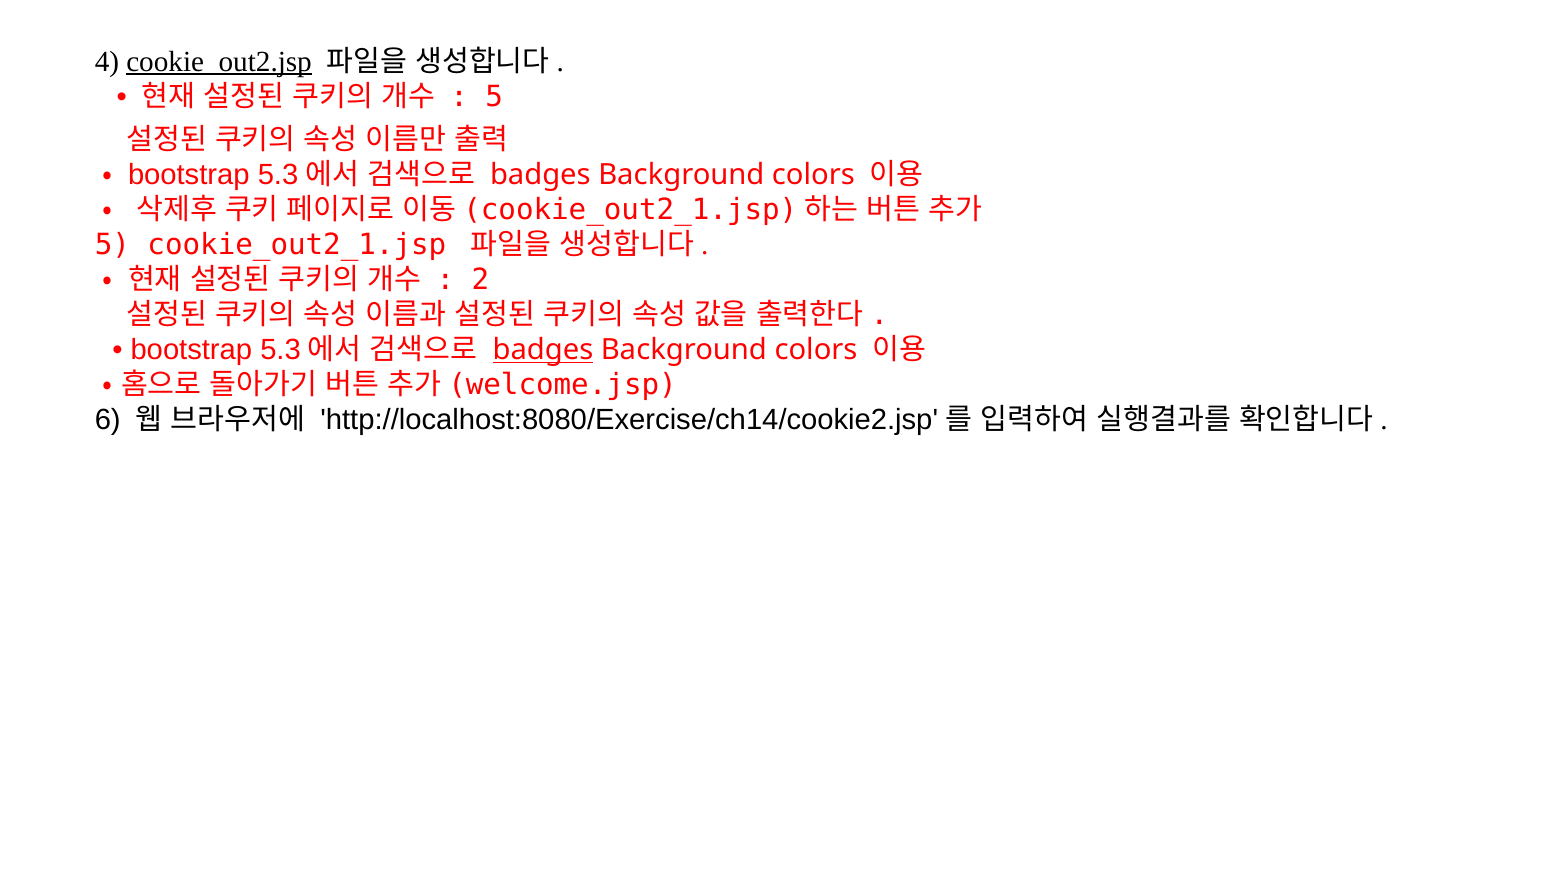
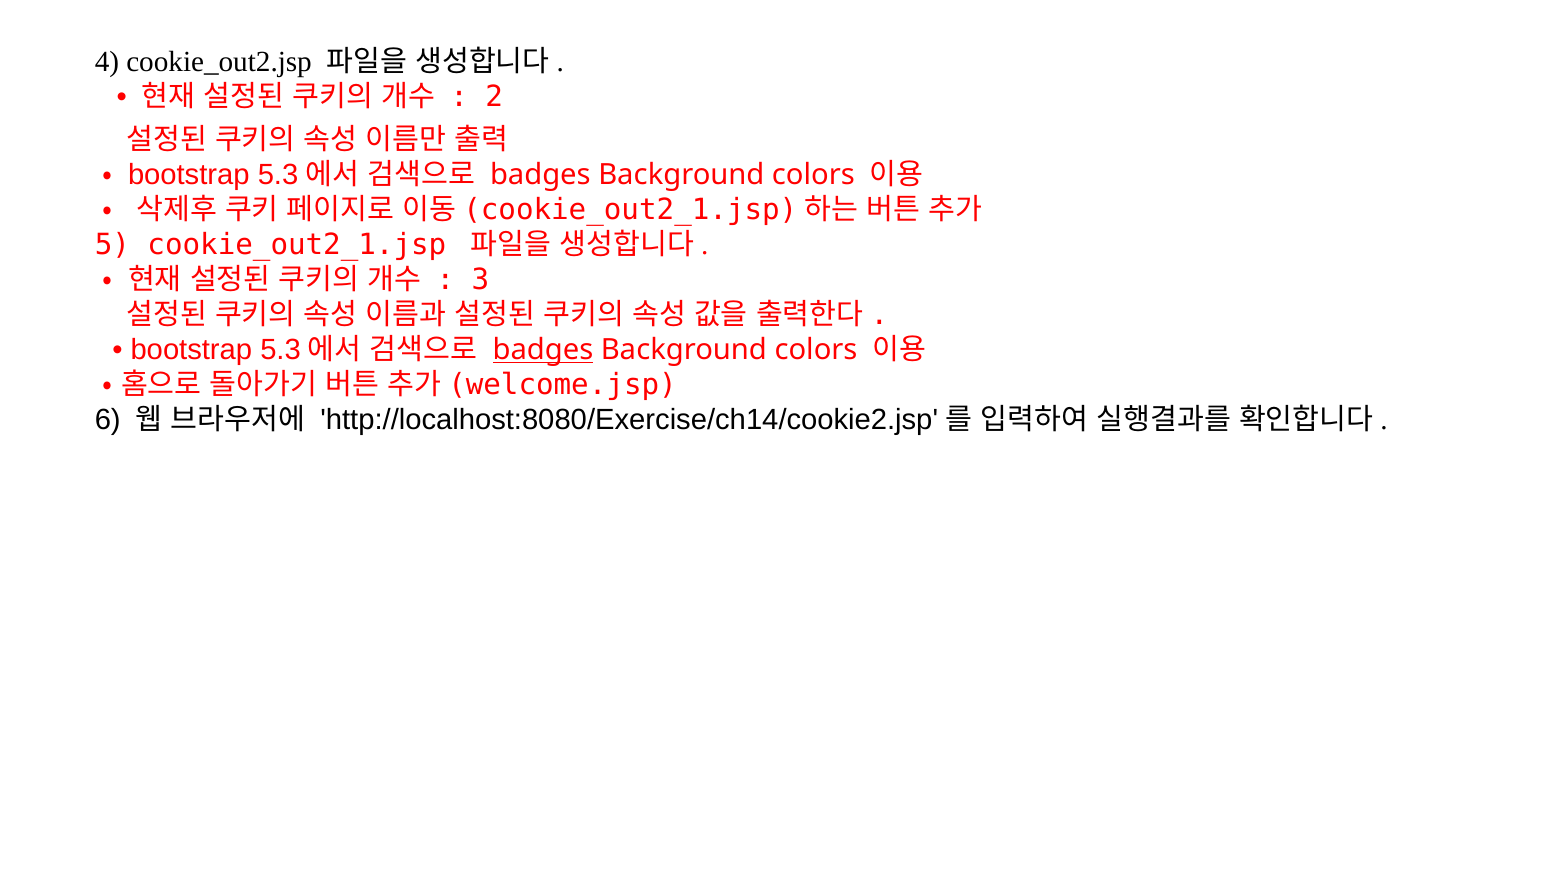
cookie_out2.jsp underline: present -> none (219, 62)
5: 5 -> 2 (494, 97)
2: 2 -> 3 (480, 280)
